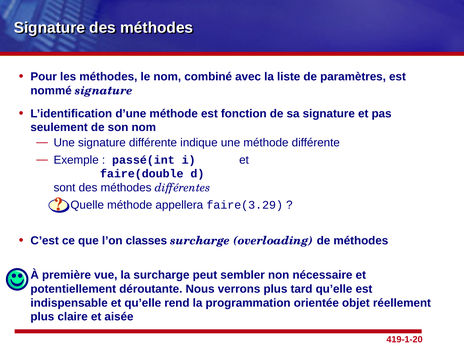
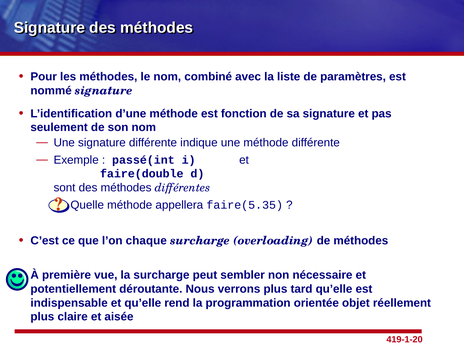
faire(3.29: faire(3.29 -> faire(5.35 (245, 205)
classes: classes -> chaque (146, 241)
